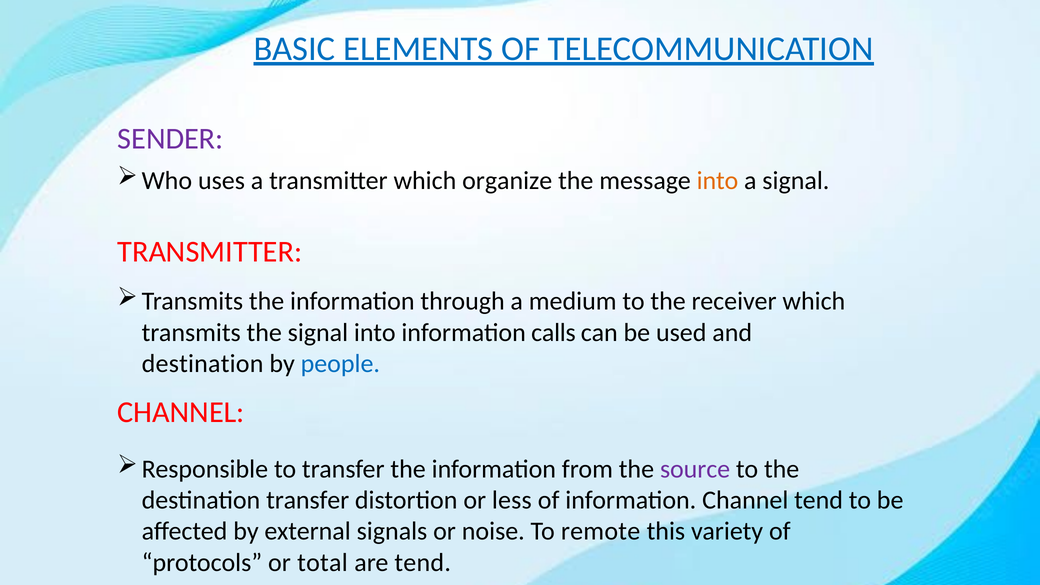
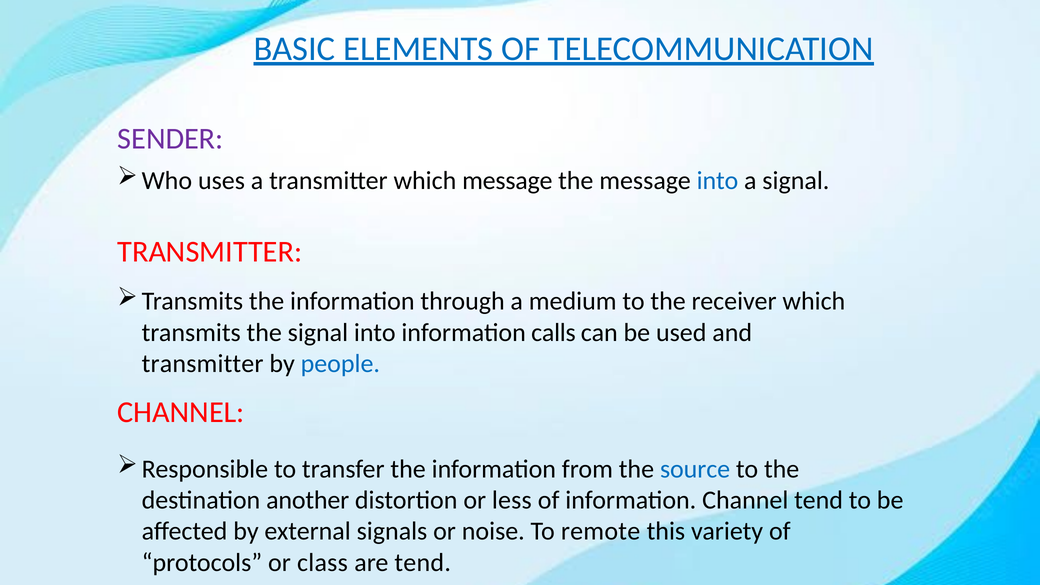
which organize: organize -> message (507, 180)
into colour: orange -> blue (717, 180)
destination: destination -> transmitter (203, 364)
source colour: purple -> blue (695, 469)
destination transfer: transfer -> another (308, 500)
total: total -> class (322, 563)
